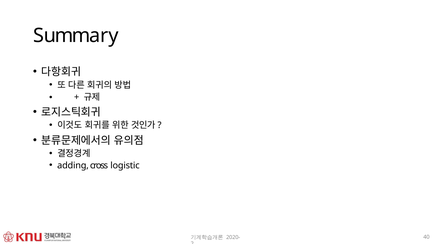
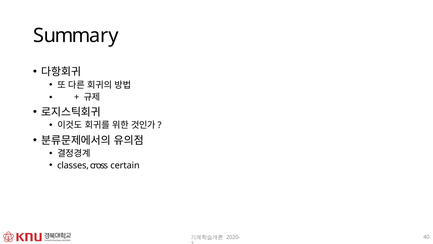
adding: adding -> classes (73, 165)
logistic: logistic -> certain (125, 165)
